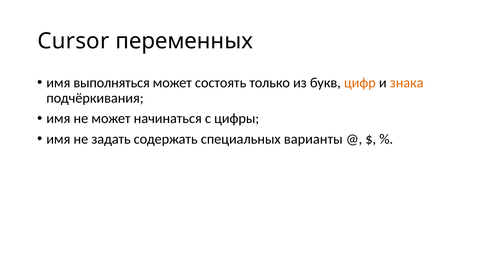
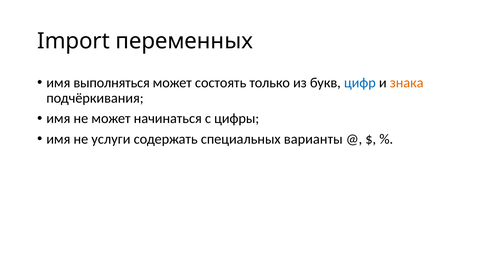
Cursor: Cursor -> Import (74, 41)
цифр colour: orange -> blue (360, 83)
задать: задать -> услуги (111, 139)
